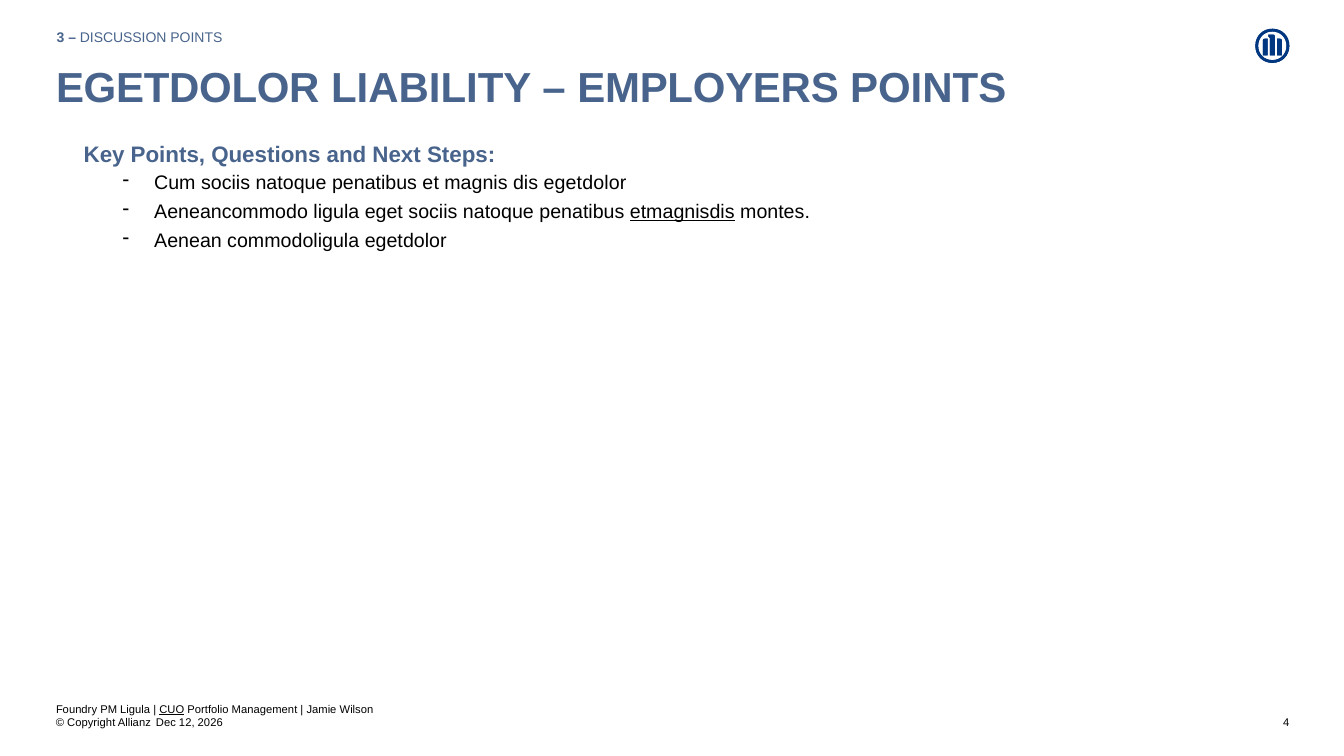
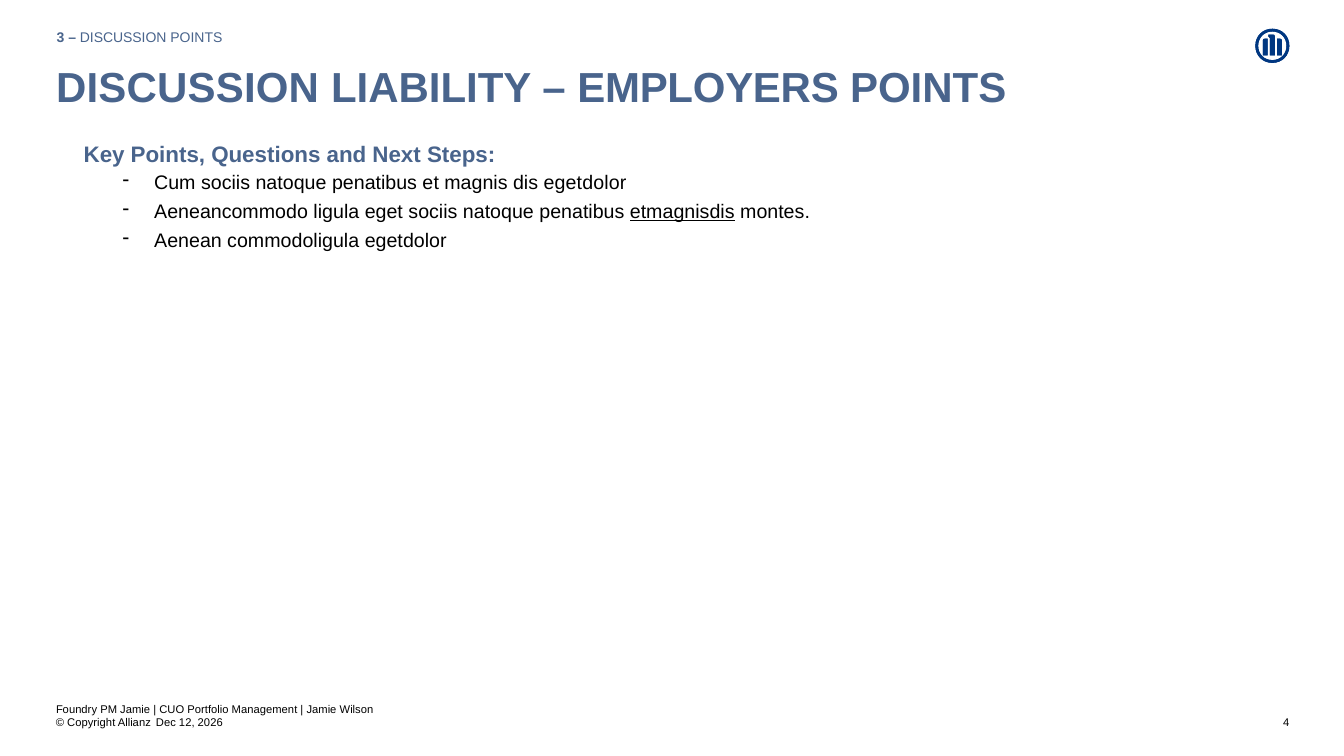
EGETDOLOR: EGETDOLOR -> DISCUSSION (188, 89)
PM Ligula: Ligula -> Jamie (135, 710)
CUO underline: present -> none (172, 710)
